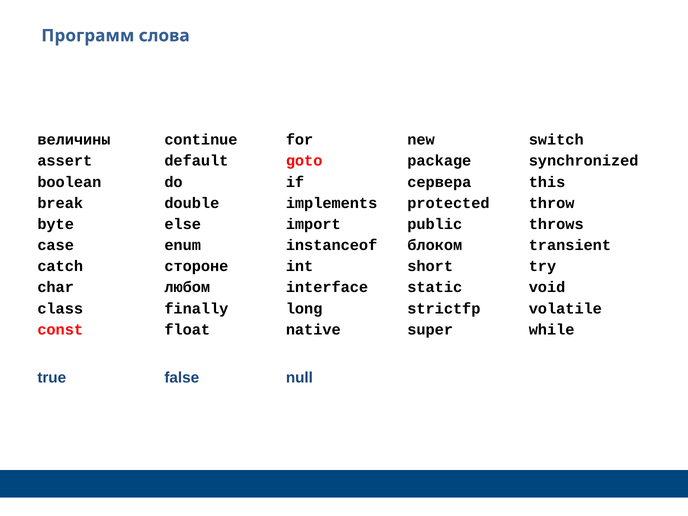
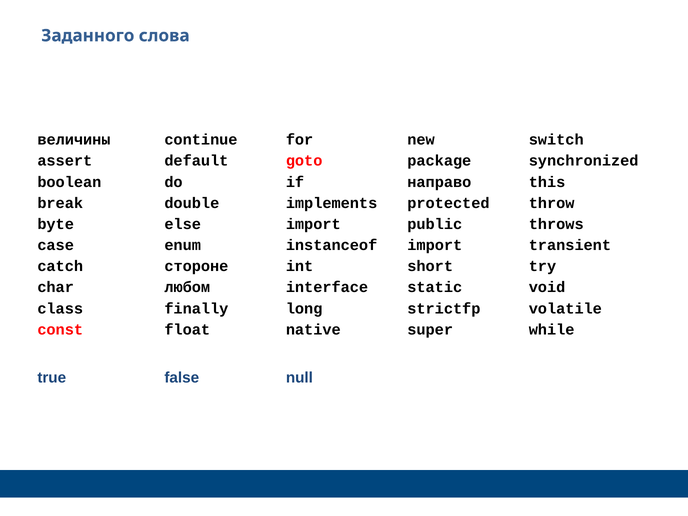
Программ: Программ -> Заданного (88, 36)
сервера: сервера -> направо (439, 182)
instanceof блоком: блоком -> import (435, 245)
